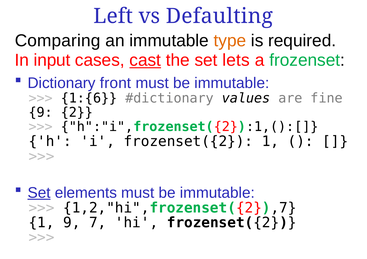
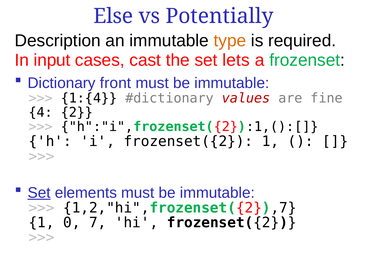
Left: Left -> Else (113, 16)
Defaulting: Defaulting -> Potentially (220, 16)
Comparing: Comparing -> Description (58, 40)
cast underline: present -> none (145, 60)
1:{6: 1:{6 -> 1:{4 (89, 98)
values colour: black -> red (246, 98)
9: 9 -> 4 (41, 112)
1 9: 9 -> 0 (72, 222)
